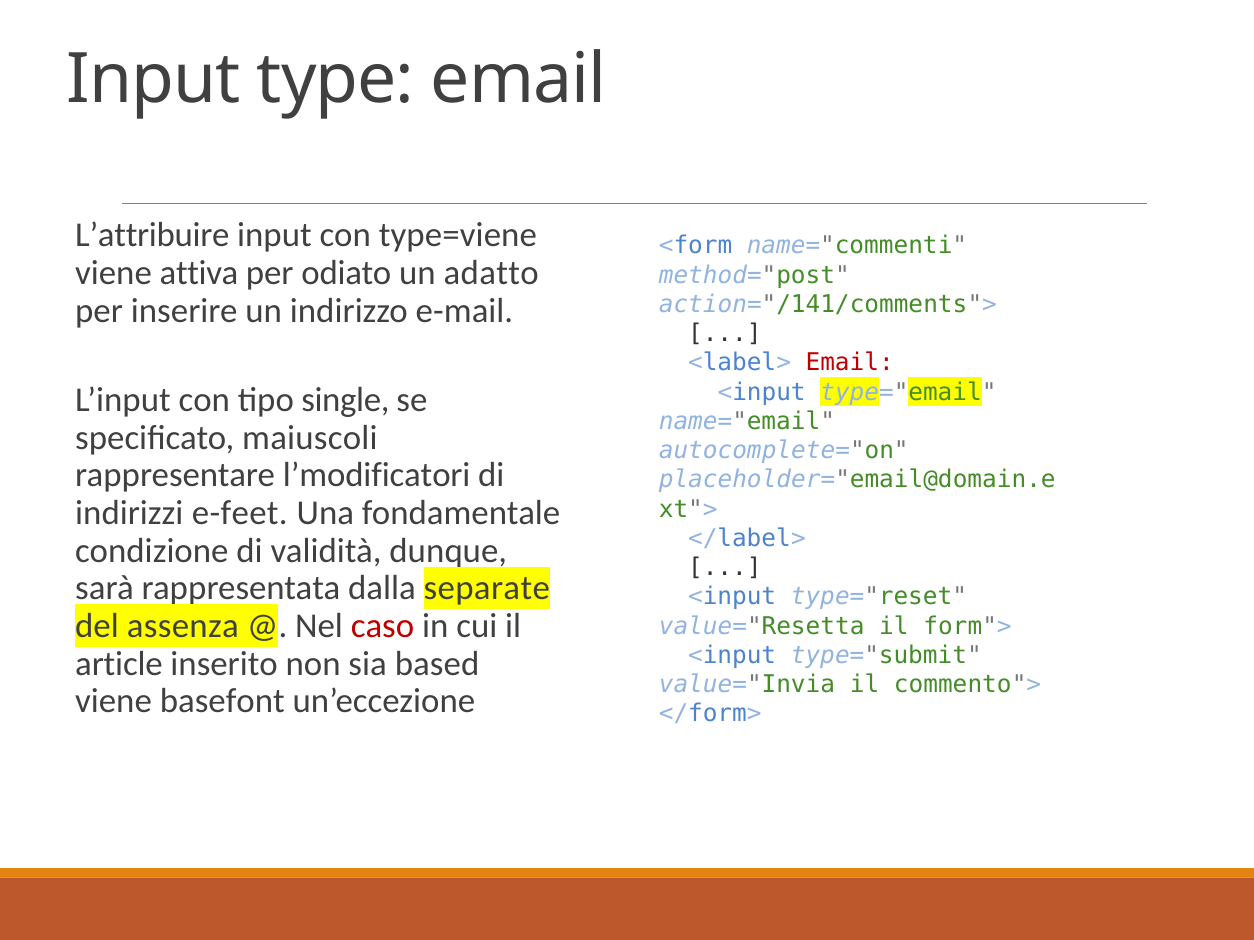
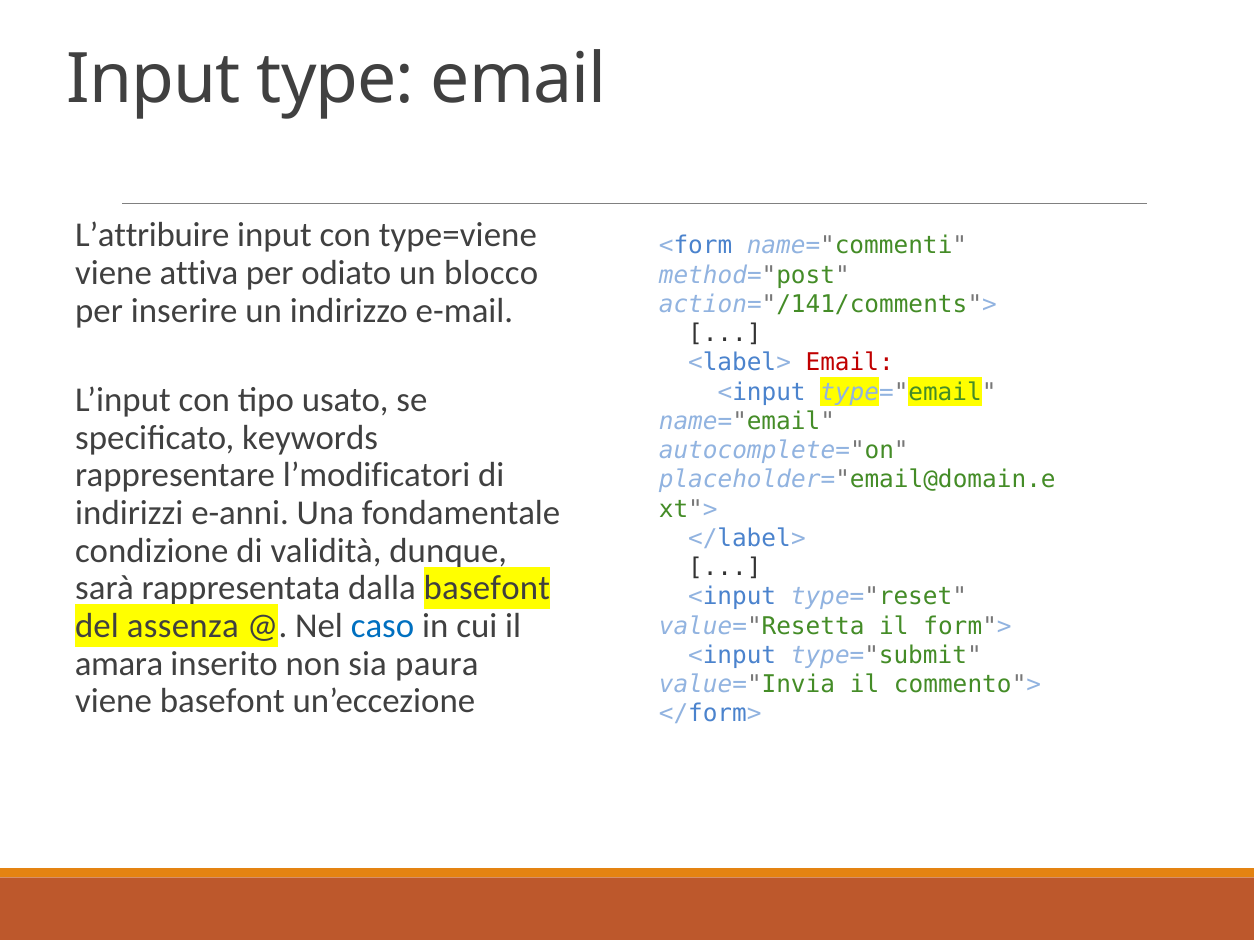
adatto: adatto -> blocco (491, 273)
single: single -> usato (345, 400)
maiuscoli: maiuscoli -> keywords (310, 438)
e-feet: e-feet -> e-anni (240, 513)
dalla separate: separate -> basefont (487, 589)
caso colour: red -> blue (383, 626)
article: article -> amara (119, 664)
based: based -> paura (437, 664)
